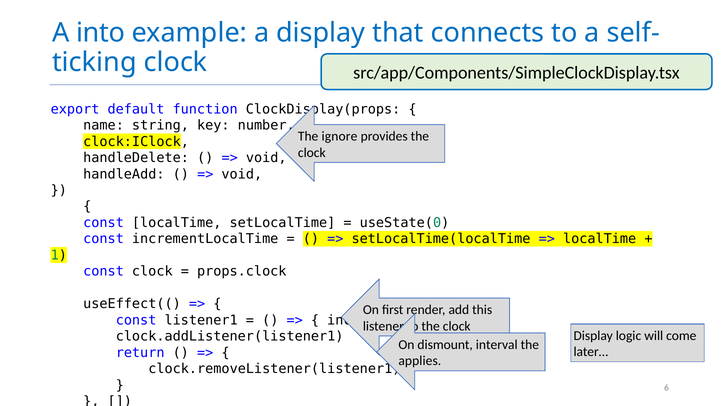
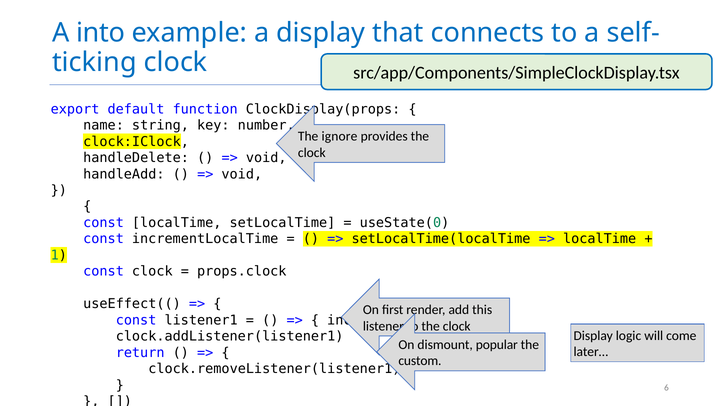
interval: interval -> popular (497, 344)
applies: applies -> custom (420, 360)
